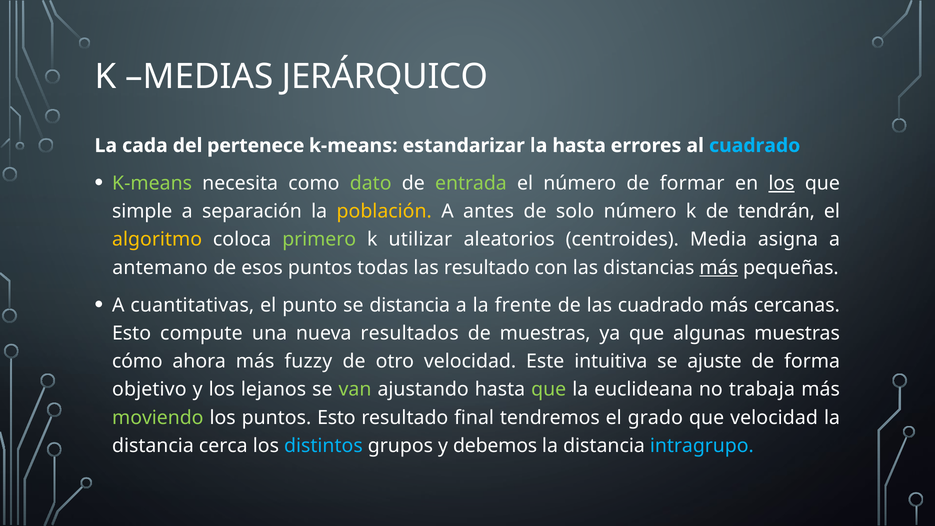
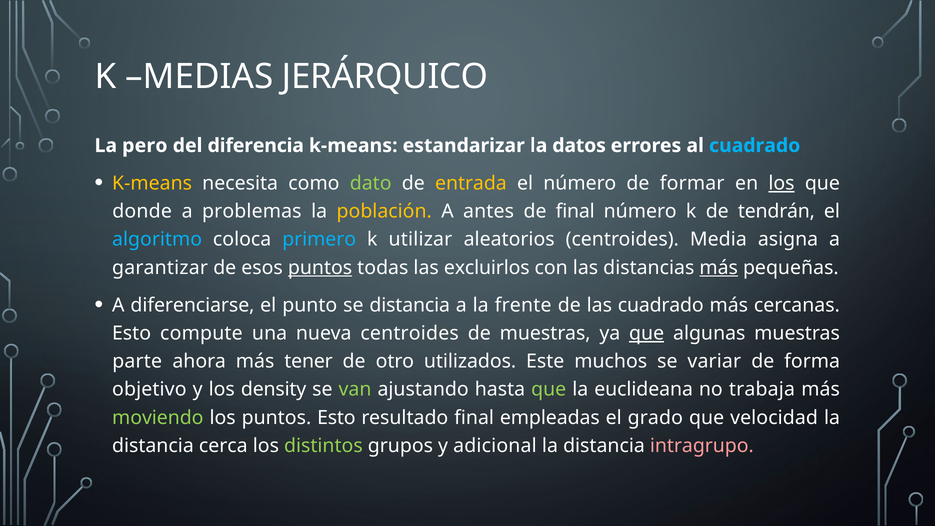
cada: cada -> pero (145, 146)
pertenece: pertenece -> diferencia (256, 146)
la hasta: hasta -> datos (579, 146)
K-means colour: light green -> yellow (152, 183)
entrada colour: light green -> yellow (471, 183)
simple: simple -> donde (142, 211)
separación: separación -> problemas (252, 211)
de solo: solo -> final (575, 211)
algoritmo colour: yellow -> light blue (157, 239)
primero colour: light green -> light blue (319, 239)
antemano: antemano -> garantizar (160, 268)
puntos underline: none -> present (320, 268)
las resultado: resultado -> excluirlos (487, 268)
cuantitativas: cuantitativas -> diferenciarse (192, 305)
nueva resultados: resultados -> centroides (410, 333)
que underline: none -> present (647, 333)
cómo: cómo -> parte (137, 361)
fuzzy: fuzzy -> tener (309, 361)
otro velocidad: velocidad -> utilizados (470, 361)
intuitiva: intuitiva -> muchos (611, 361)
ajuste: ajuste -> variar (714, 361)
lejanos: lejanos -> density (274, 389)
tendremos: tendremos -> empleadas (550, 418)
distintos colour: light blue -> light green (323, 446)
debemos: debemos -> adicional (495, 446)
intragrupo colour: light blue -> pink (702, 446)
